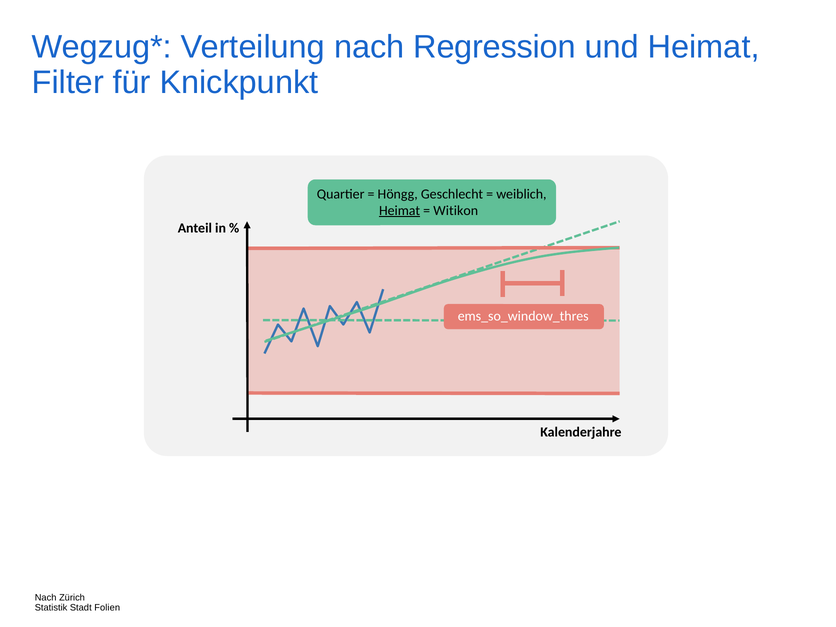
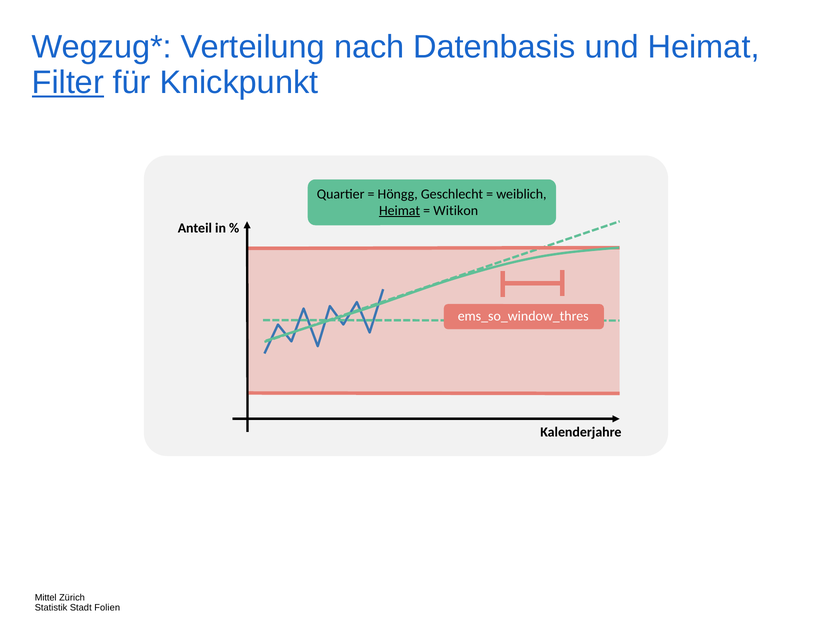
Regression: Regression -> Datenbasis (495, 47)
Filter underline: none -> present (68, 82)
Nach: Nach -> Mittel (46, 598)
